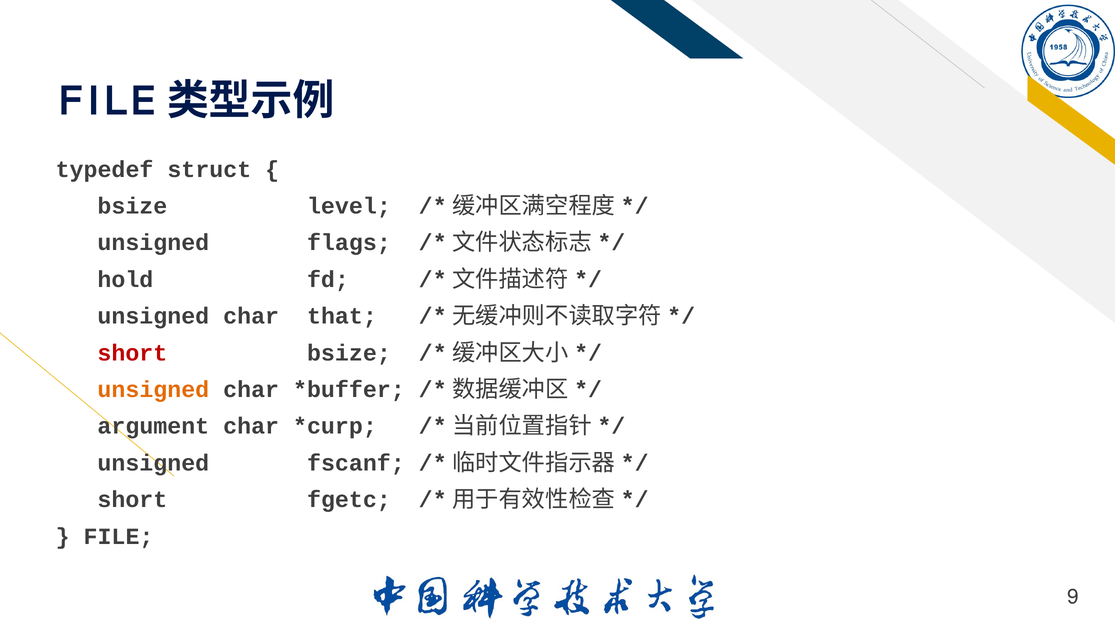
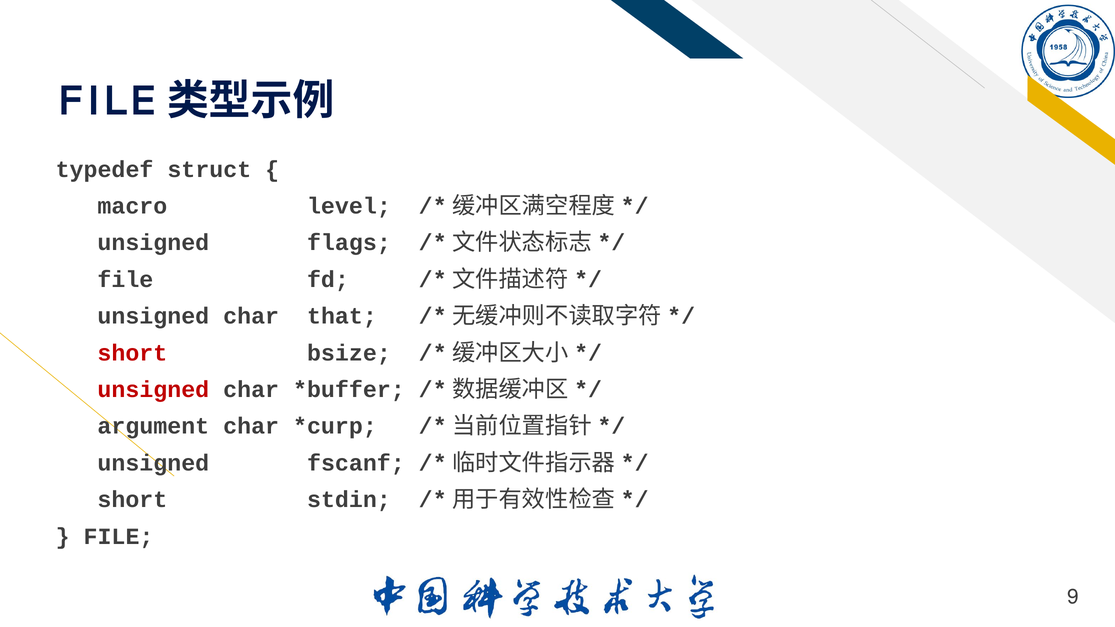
bsize: bsize -> macro (132, 206)
hold: hold -> file (125, 280)
unsigned colour: orange -> red (153, 390)
fgetc: fgetc -> stdin (349, 500)
